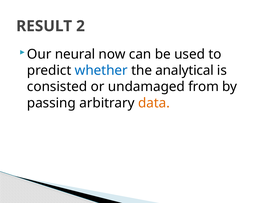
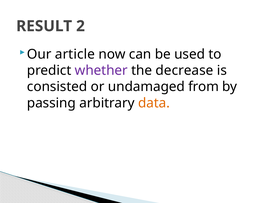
neural: neural -> article (75, 54)
whether colour: blue -> purple (101, 70)
analytical: analytical -> decrease (184, 70)
